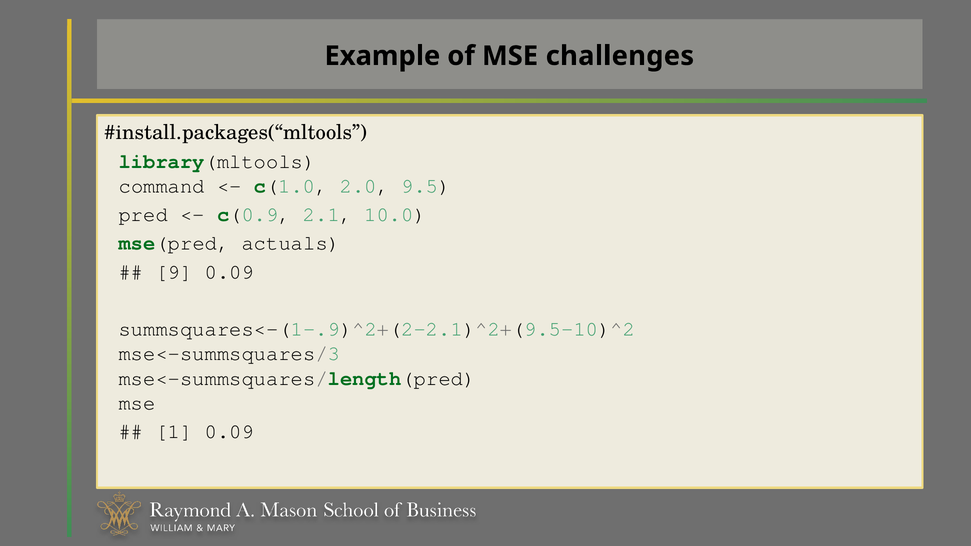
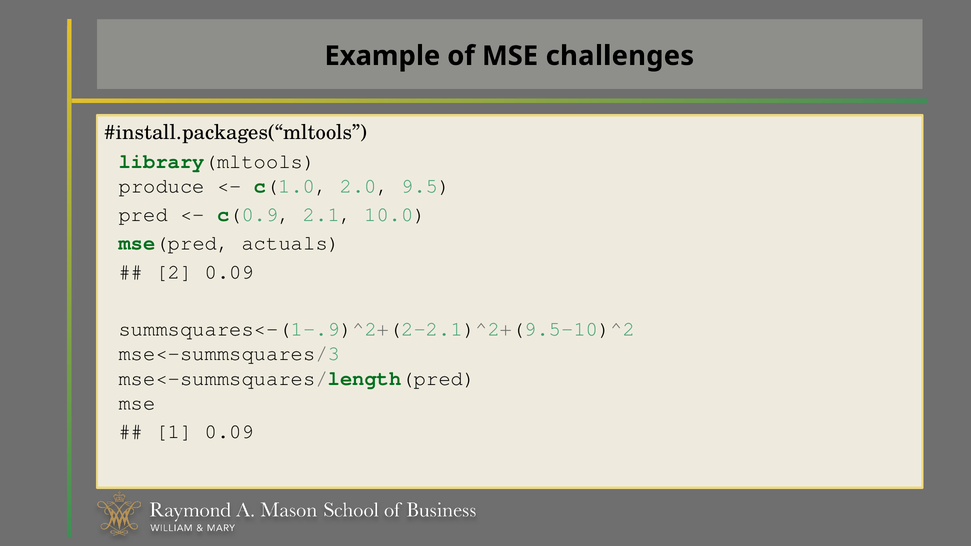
command: command -> produce (162, 186)
9: 9 -> 2 (174, 272)
